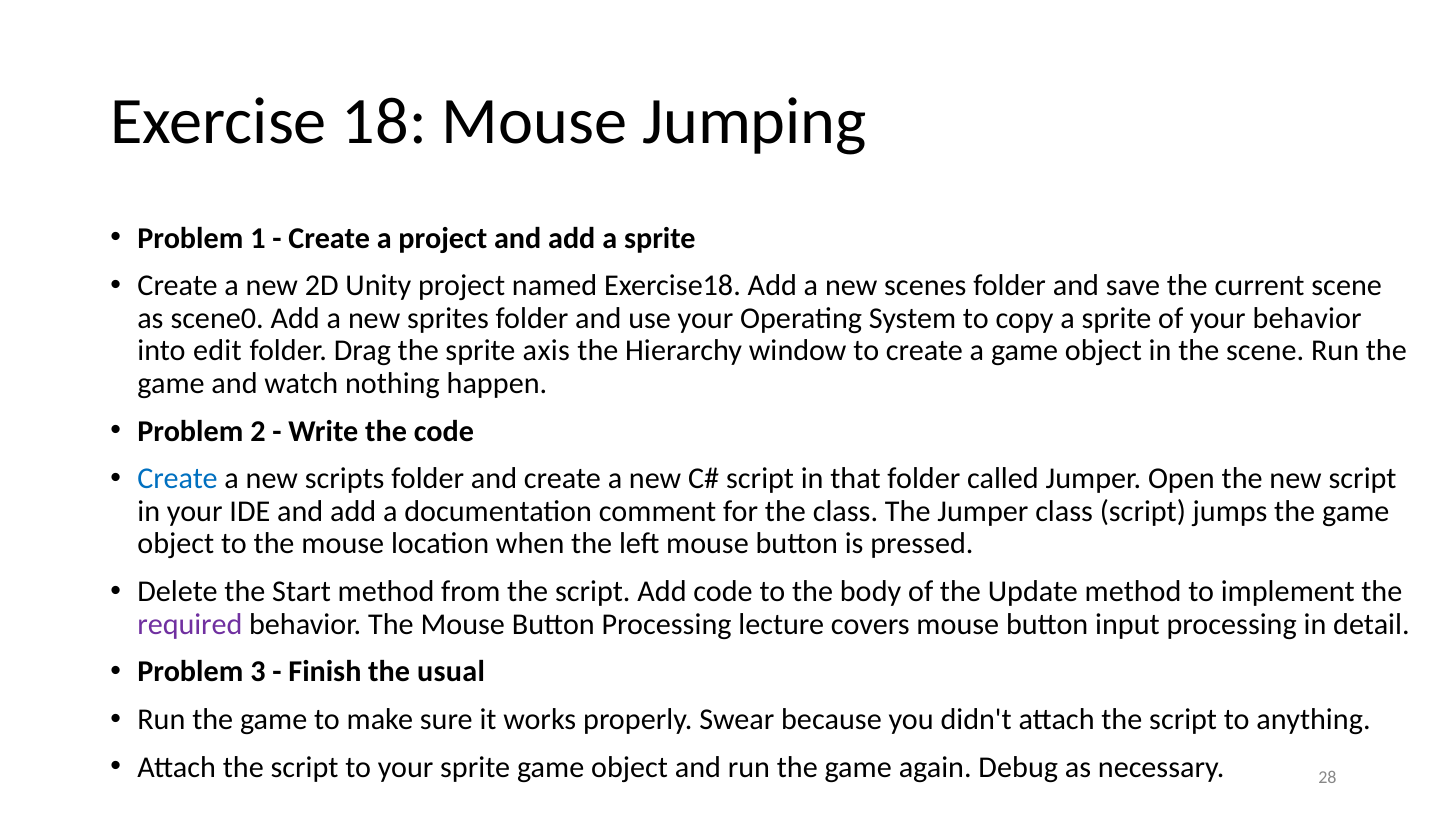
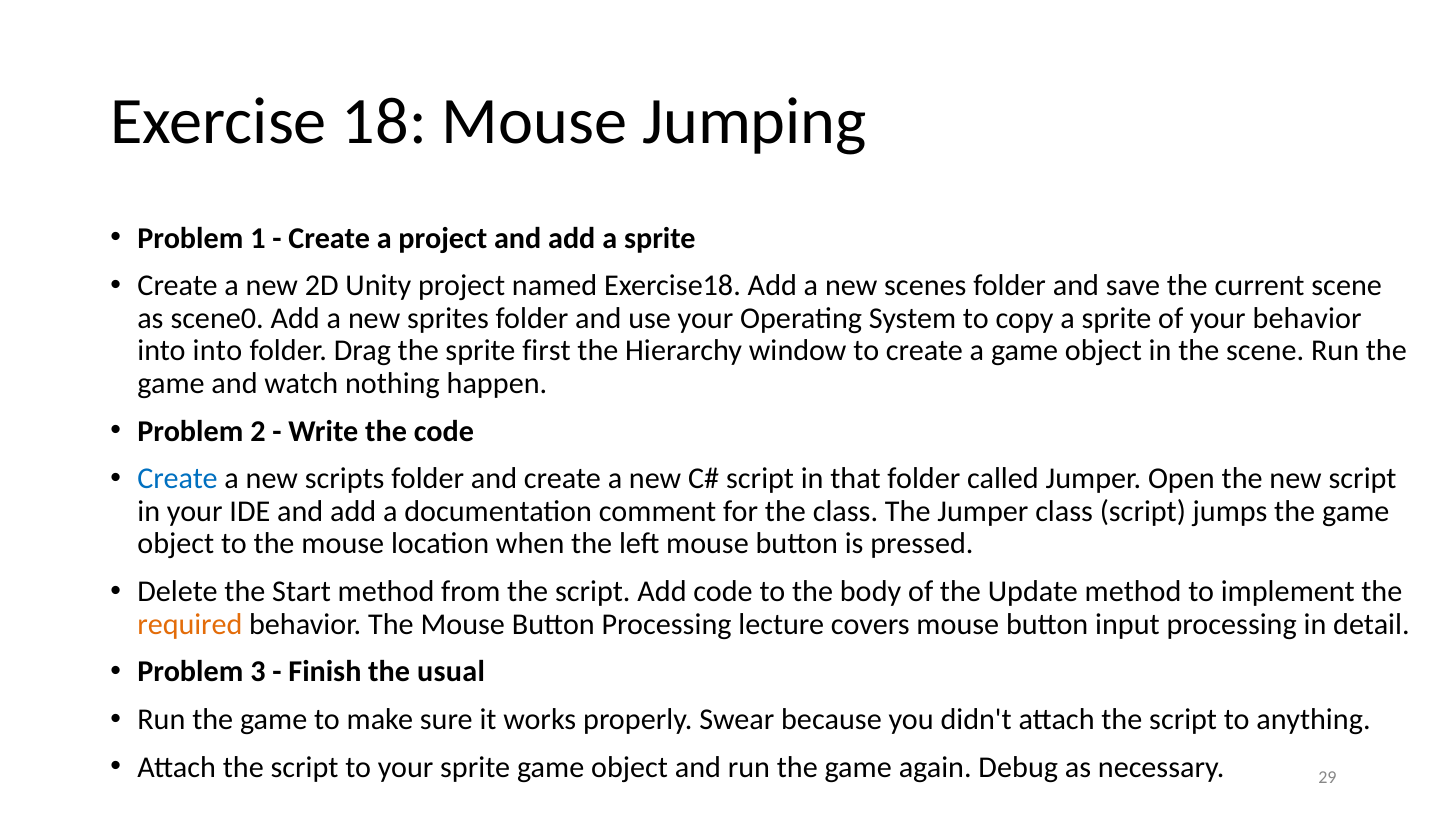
into edit: edit -> into (217, 351)
axis: axis -> first (546, 351)
required colour: purple -> orange (190, 624)
28: 28 -> 29 (1327, 777)
